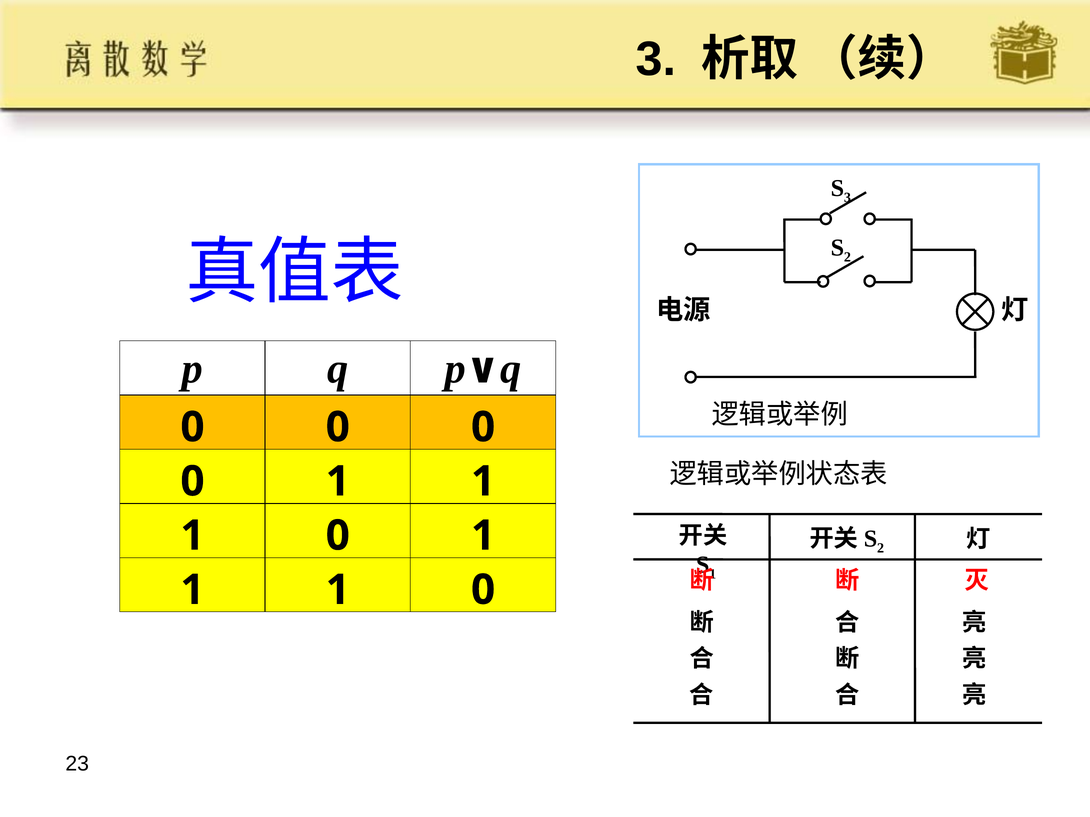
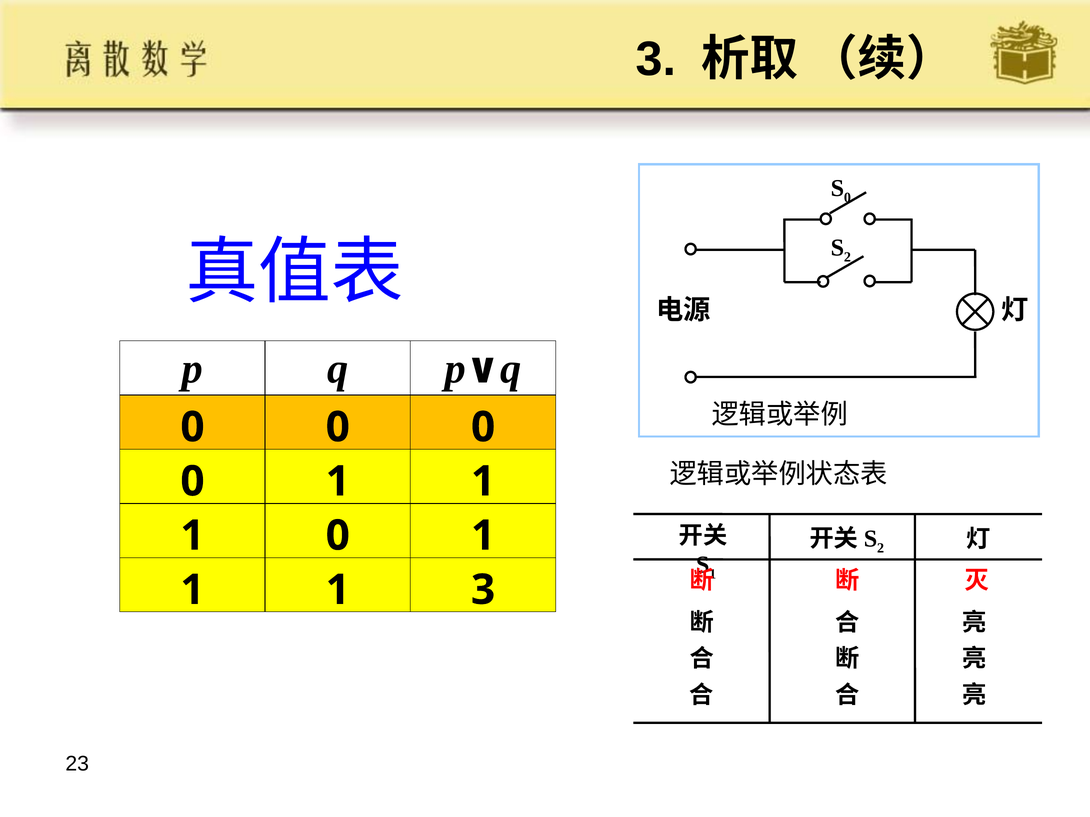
3: 3 -> 0 (847, 198)
0: 0 -> 3 (483, 590)
